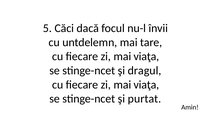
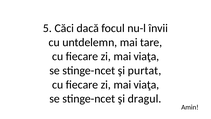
dragul: dragul -> purtat (145, 70)
purtat: purtat -> dragul (145, 98)
